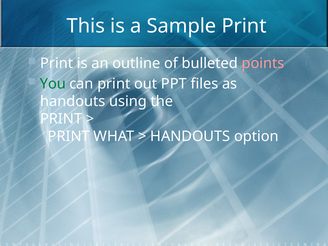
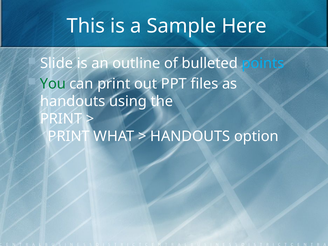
Sample Print: Print -> Here (244, 26)
Print: Print -> Slide (57, 63)
points colour: pink -> light blue (263, 63)
